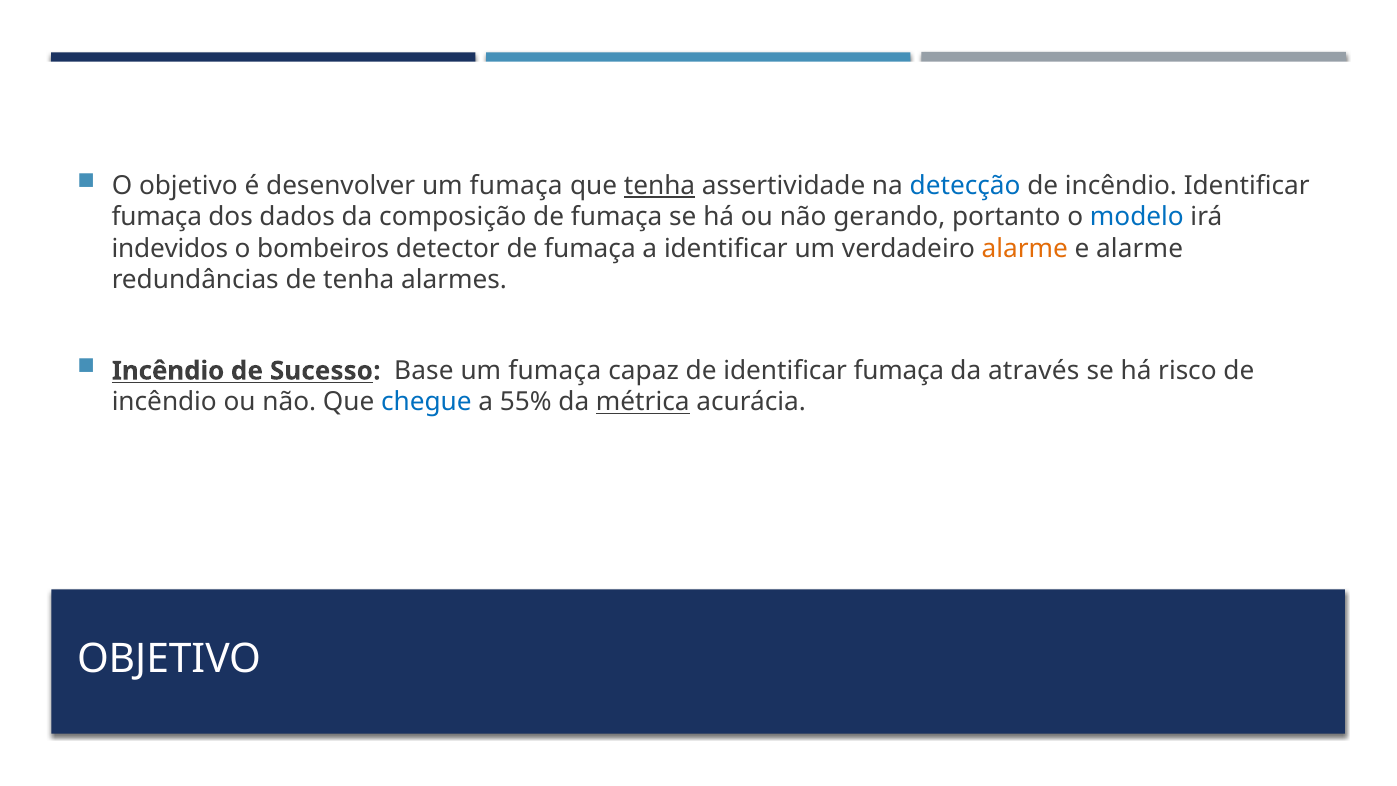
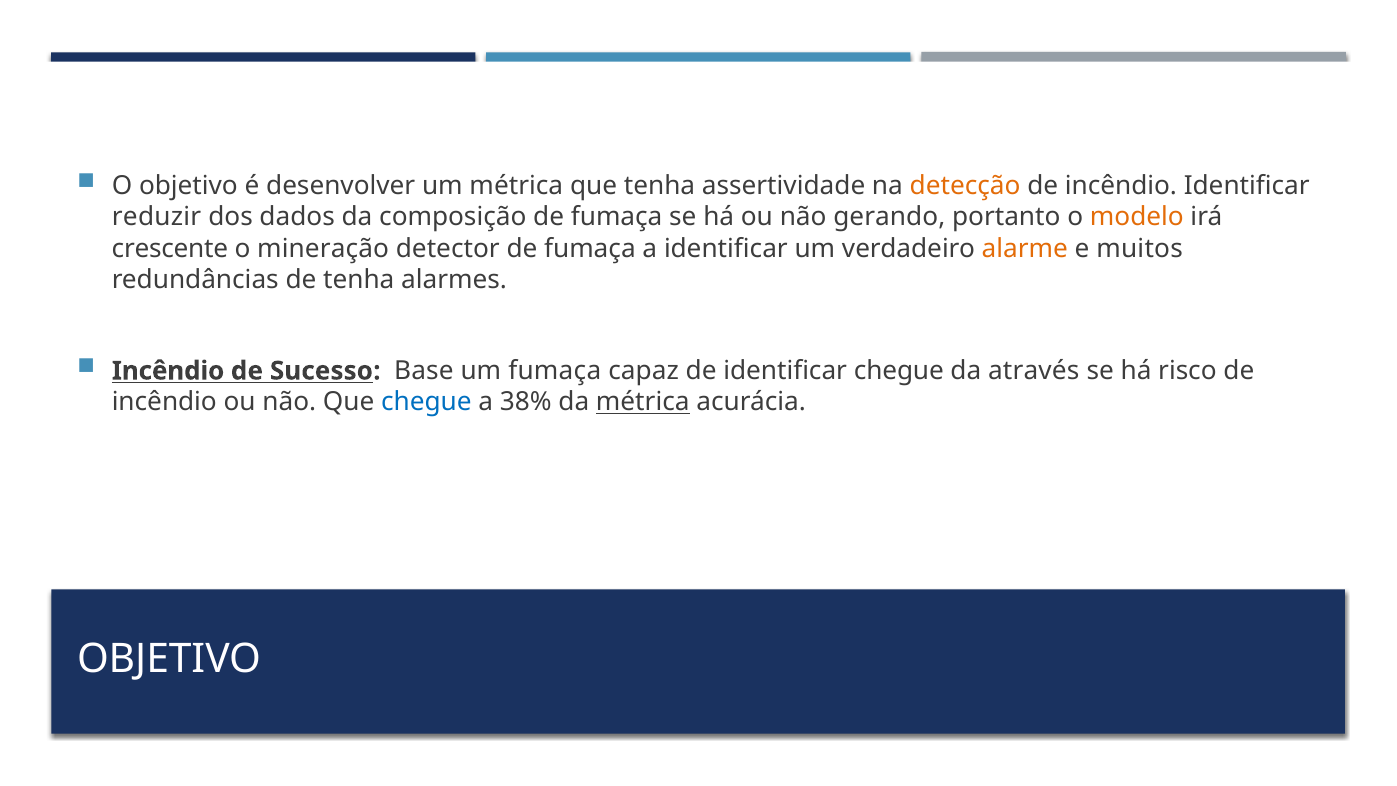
desenvolver um fumaça: fumaça -> métrica (516, 186)
tenha underline: present -> none (660, 186)
detecção colour: blue -> orange (965, 186)
fumaça: fumaça -> reduzir (157, 217)
modelo colour: blue -> orange (1137, 217)
indevidos: indevidos -> crescente (170, 249)
bombeiros: bombeiros -> mineração (323, 249)
e alarme: alarme -> muitos (1140, 249)
de identificar fumaça: fumaça -> chegue (899, 371)
55%: 55% -> 38% (526, 402)
